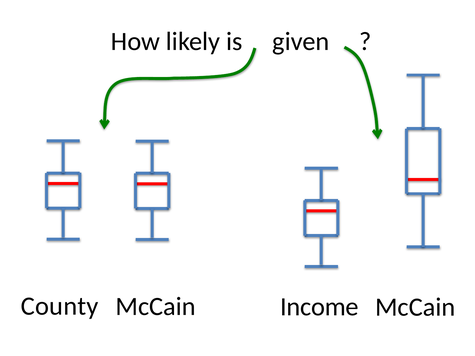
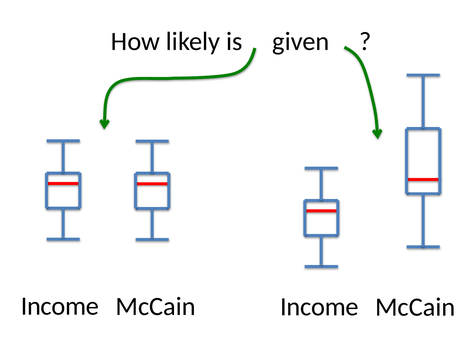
County: County -> Income (60, 306)
